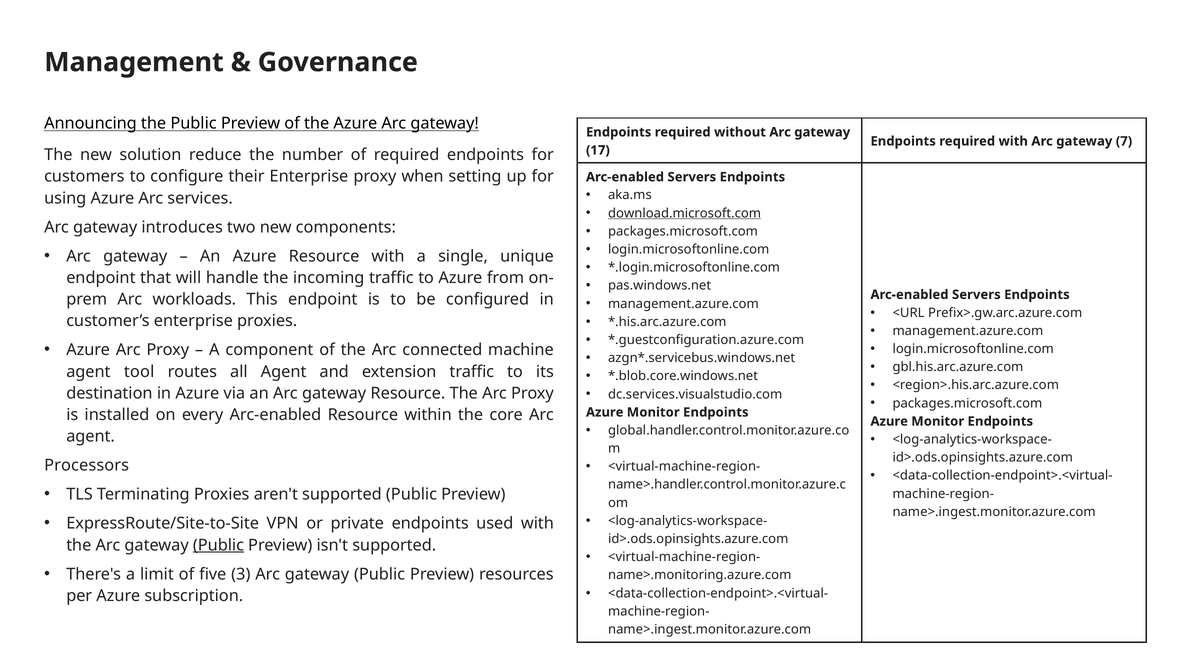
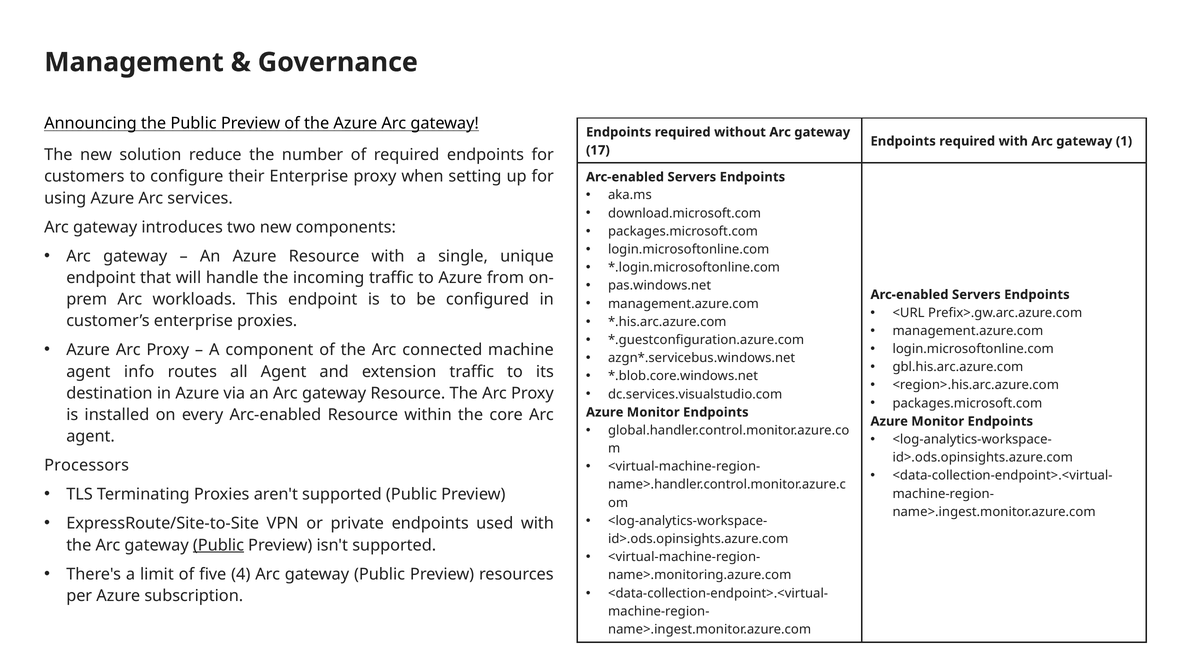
7: 7 -> 1 (1124, 141)
download.microsoft.com underline: present -> none (685, 213)
tool: tool -> info (139, 371)
3: 3 -> 4 (241, 574)
